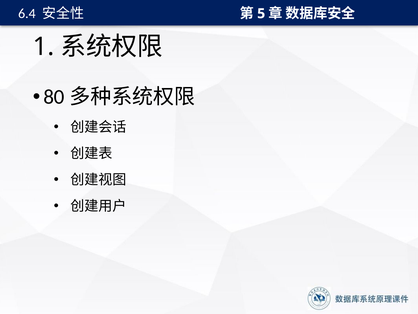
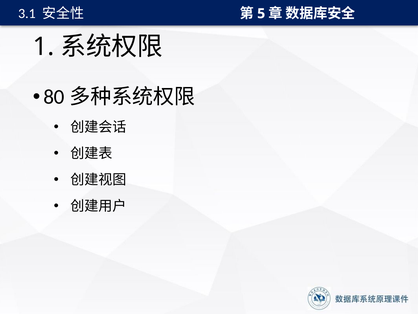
6.4: 6.4 -> 3.1 (27, 14)
